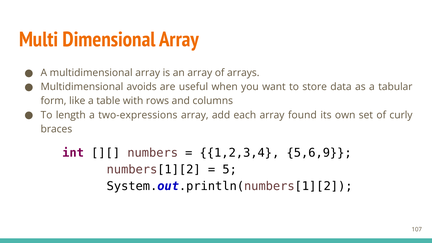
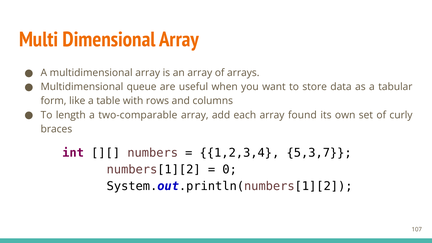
avoids: avoids -> queue (142, 87)
two-expressions: two-expressions -> two-comparable (138, 115)
5,6,9: 5,6,9 -> 5,3,7 (319, 153)
5: 5 -> 0 (230, 170)
